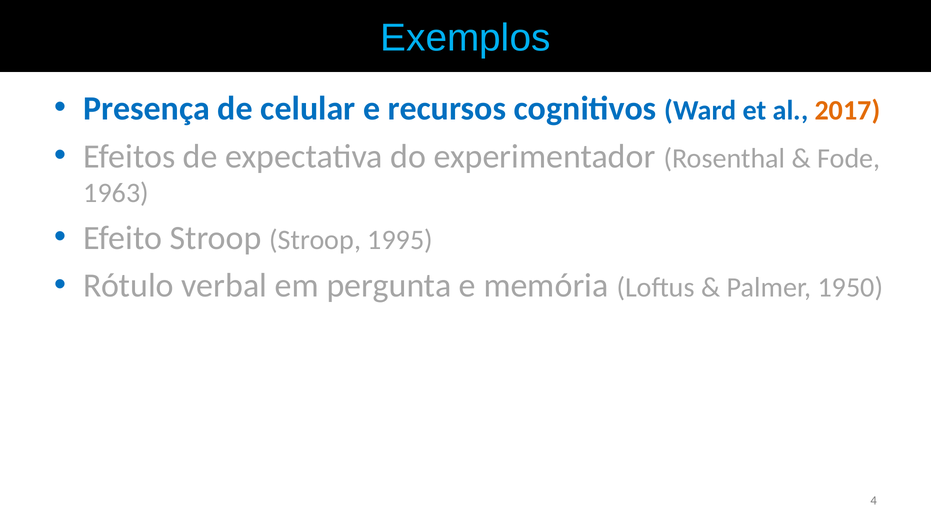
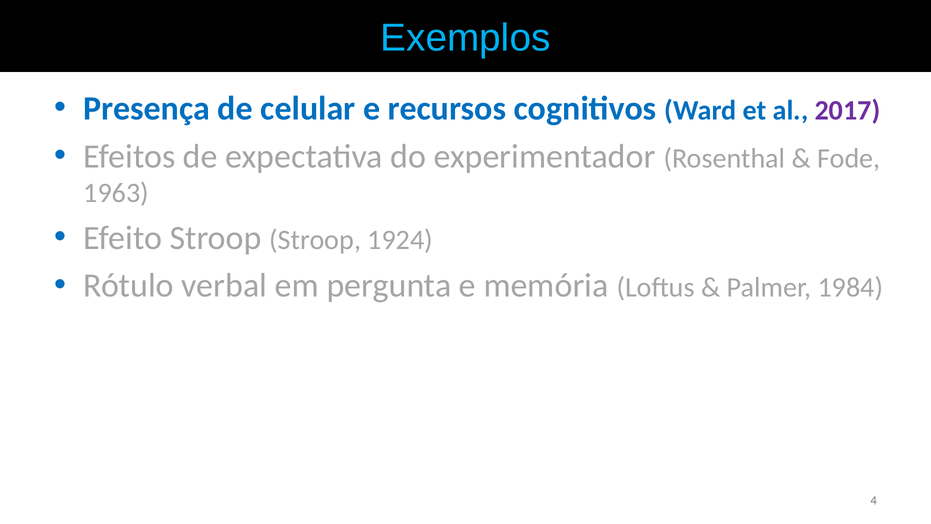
2017 colour: orange -> purple (847, 110)
1995: 1995 -> 1924 (400, 240)
1950: 1950 -> 1984 (850, 288)
